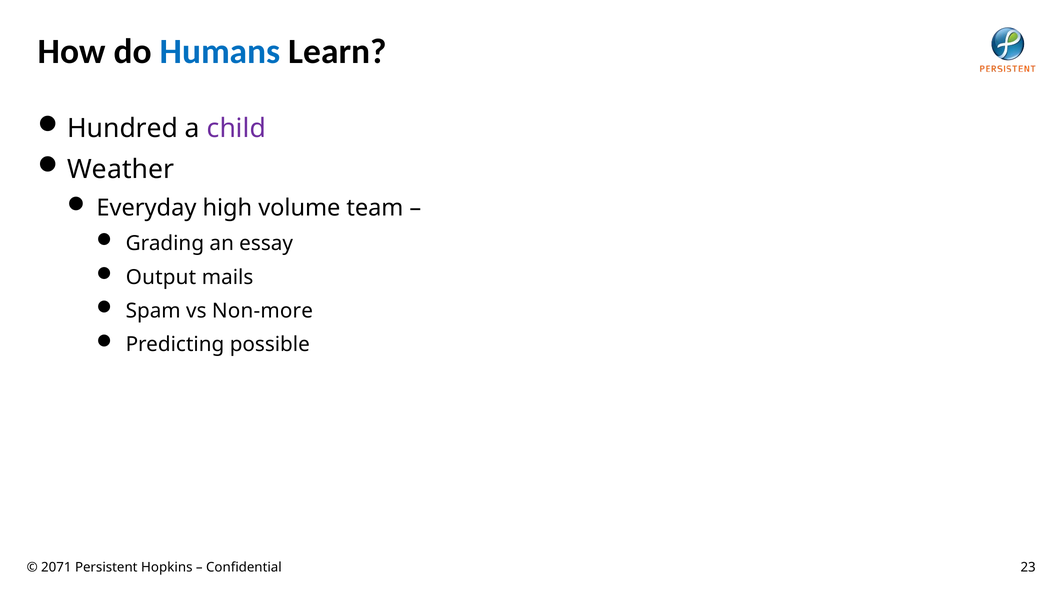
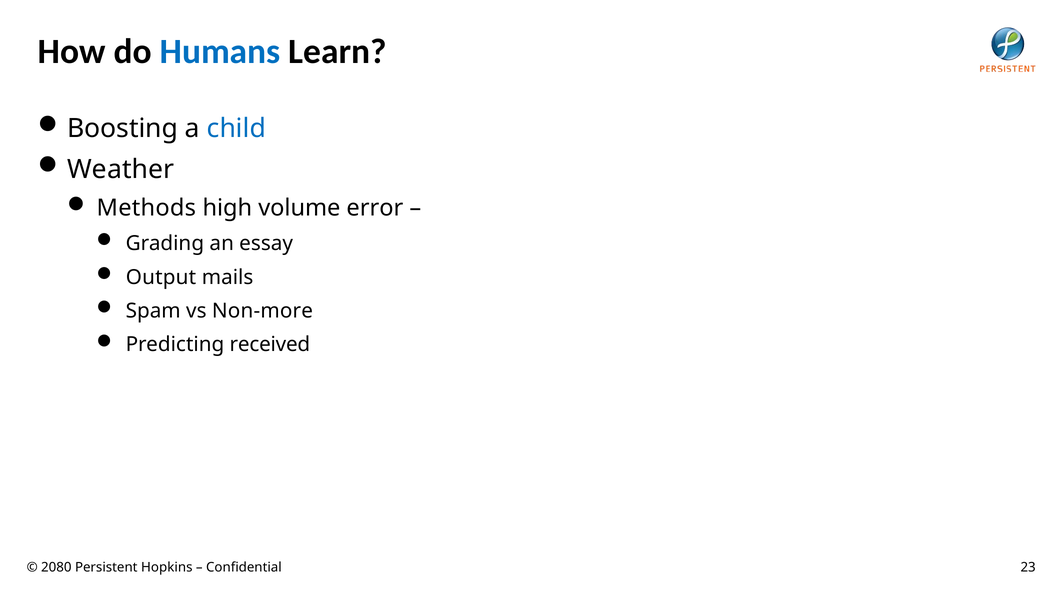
Hundred: Hundred -> Boosting (123, 129)
child colour: purple -> blue (236, 129)
Everyday: Everyday -> Methods (146, 208)
team: team -> error (375, 208)
possible: possible -> received (270, 345)
2071: 2071 -> 2080 (56, 568)
